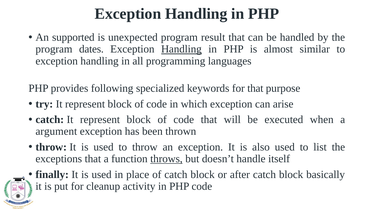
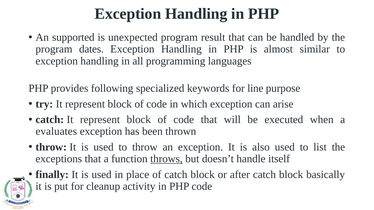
Handling underline: present -> none (181, 49)
for that: that -> line (255, 88)
argument: argument -> evaluates (56, 132)
